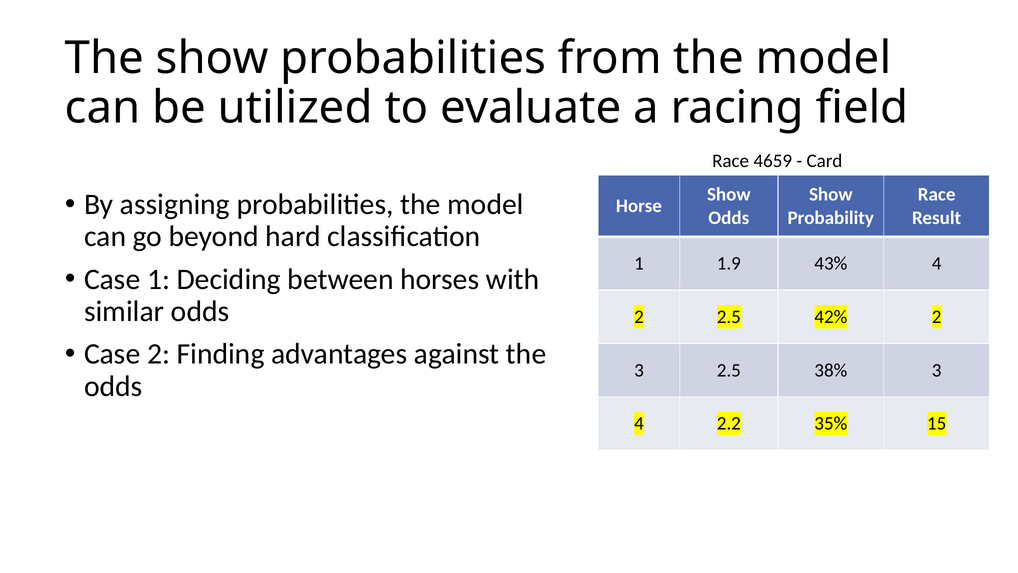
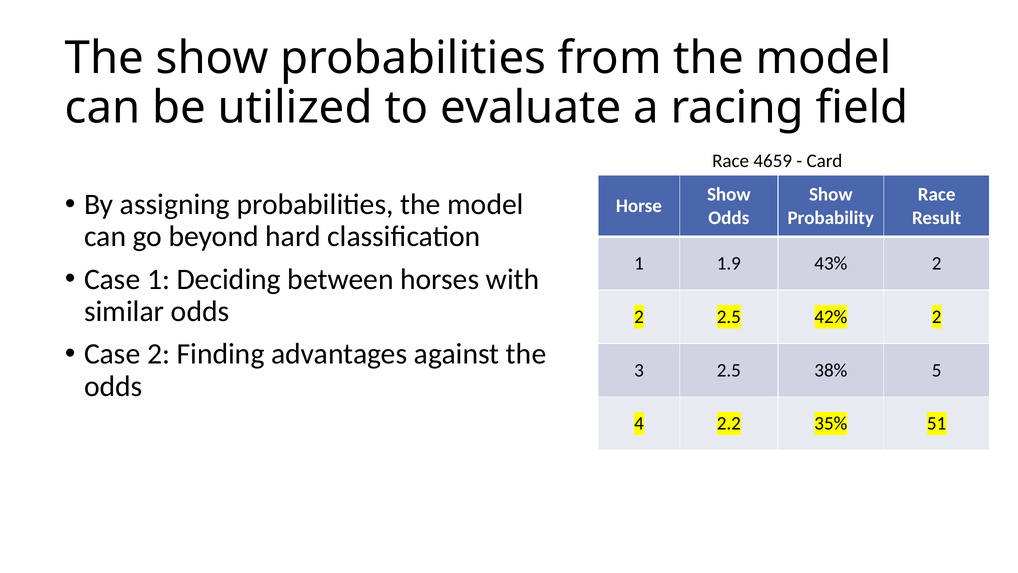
43% 4: 4 -> 2 (937, 263)
38% 3: 3 -> 5 (937, 370)
15: 15 -> 51 (937, 423)
